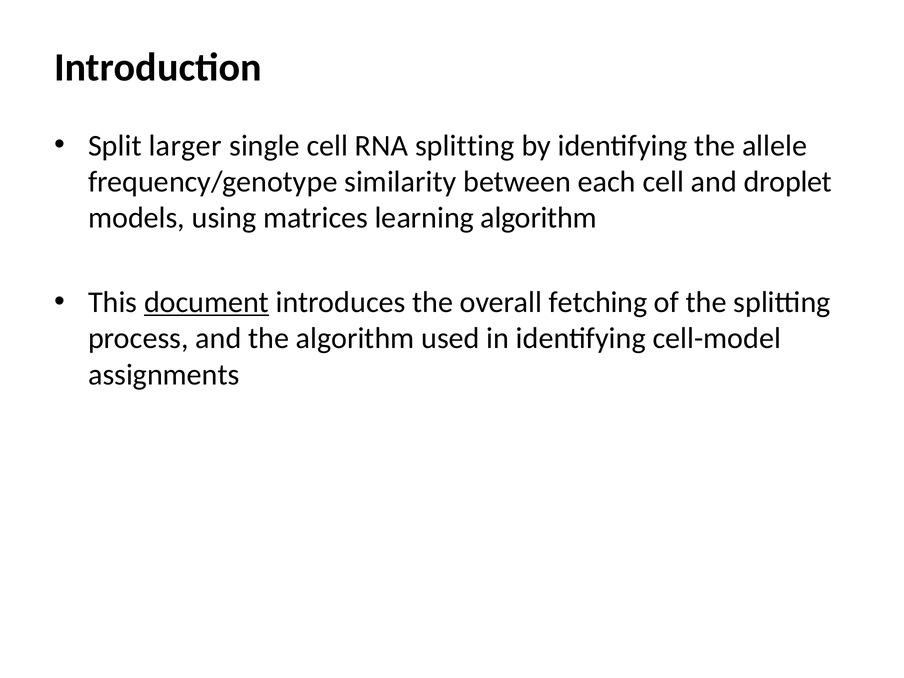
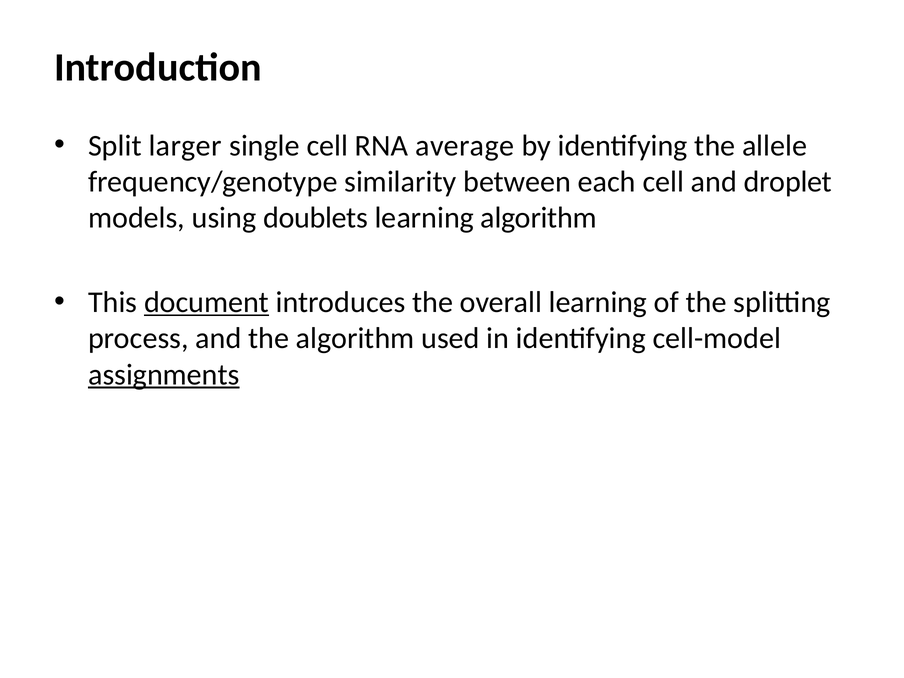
RNA splitting: splitting -> average (465, 146)
matrices: matrices -> doublets (316, 218)
overall fetching: fetching -> learning (598, 302)
assignments underline: none -> present (164, 375)
